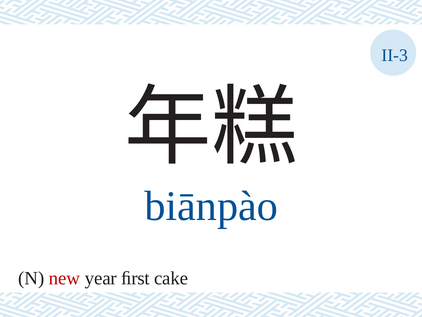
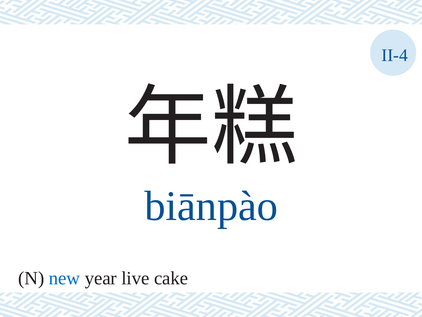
II-3: II-3 -> II-4 (395, 55)
new colour: red -> blue (65, 278)
ﬁrst: ﬁrst -> live (135, 278)
